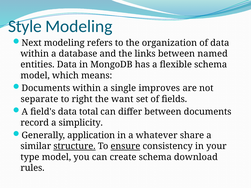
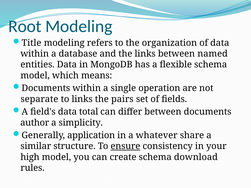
Style: Style -> Root (25, 26)
Next: Next -> Title (31, 43)
improves: improves -> operation (159, 88)
to right: right -> links (82, 99)
want: want -> pairs (122, 99)
record: record -> author (35, 123)
structure underline: present -> none (74, 146)
type: type -> high (30, 157)
